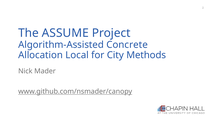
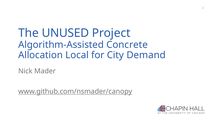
ASSUME: ASSUME -> UNUSED (65, 33)
Methods: Methods -> Demand (146, 55)
